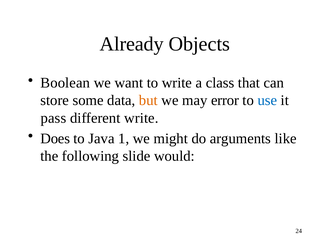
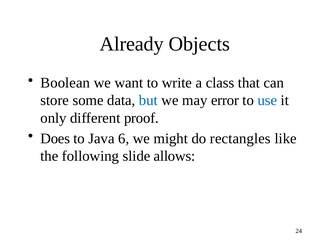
but colour: orange -> blue (148, 101)
pass: pass -> only (53, 118)
different write: write -> proof (141, 118)
1: 1 -> 6 (124, 139)
arguments: arguments -> rectangles (240, 139)
would: would -> allows (174, 156)
